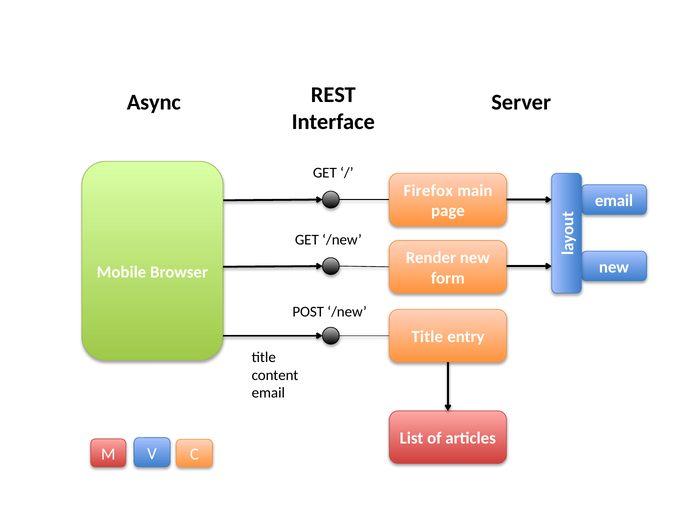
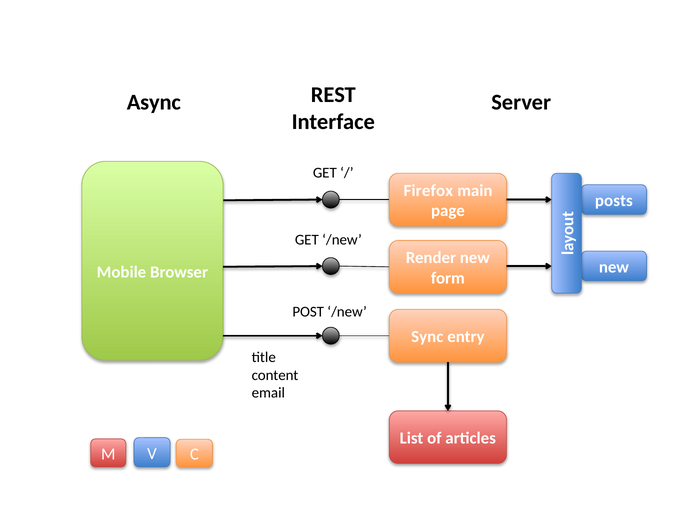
email: email -> posts (614, 201)
Title: Title -> Sync (427, 337)
